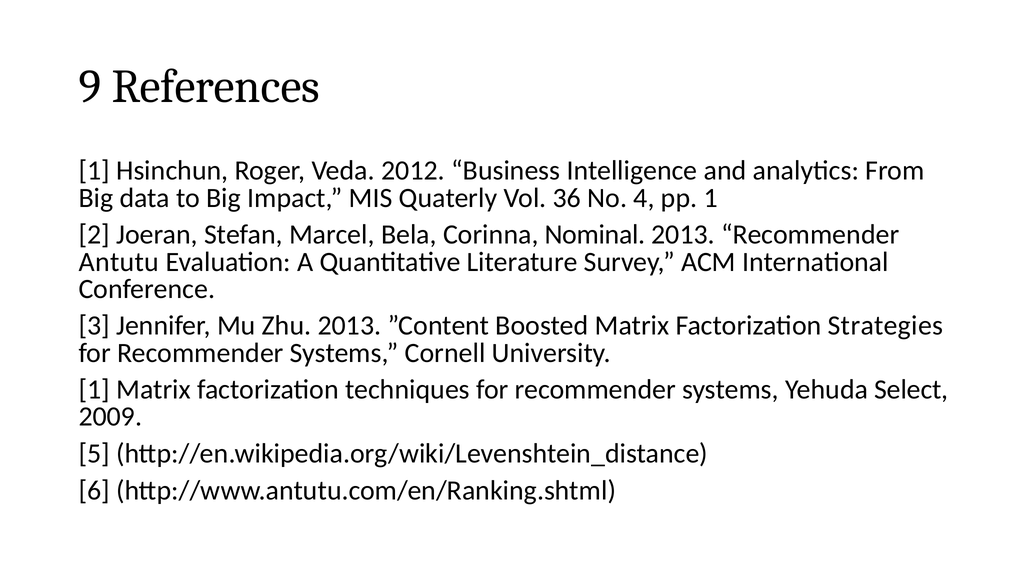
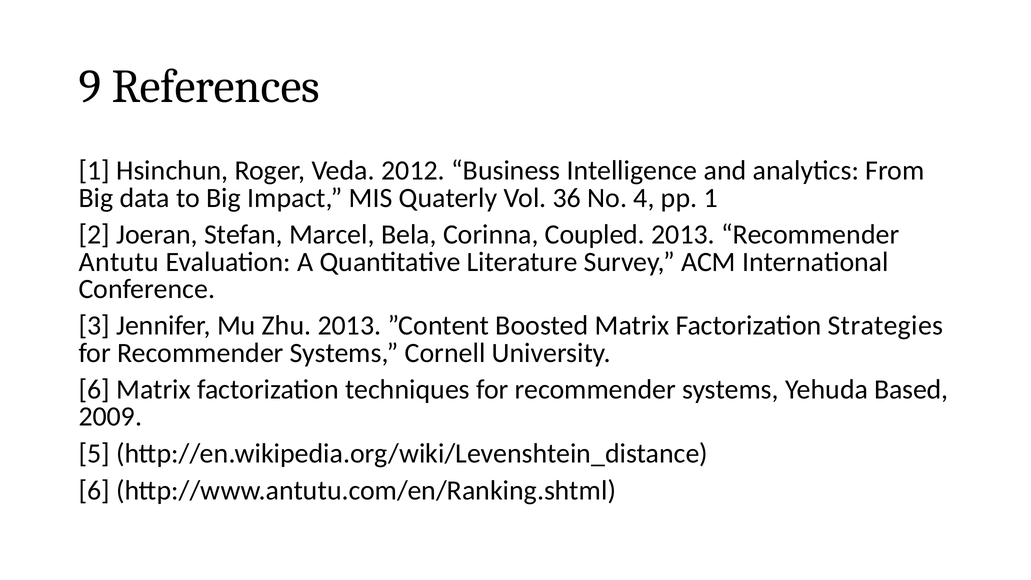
Nominal: Nominal -> Coupled (595, 235)
1: 1 -> 6 (94, 390)
Select: Select -> Based (911, 390)
